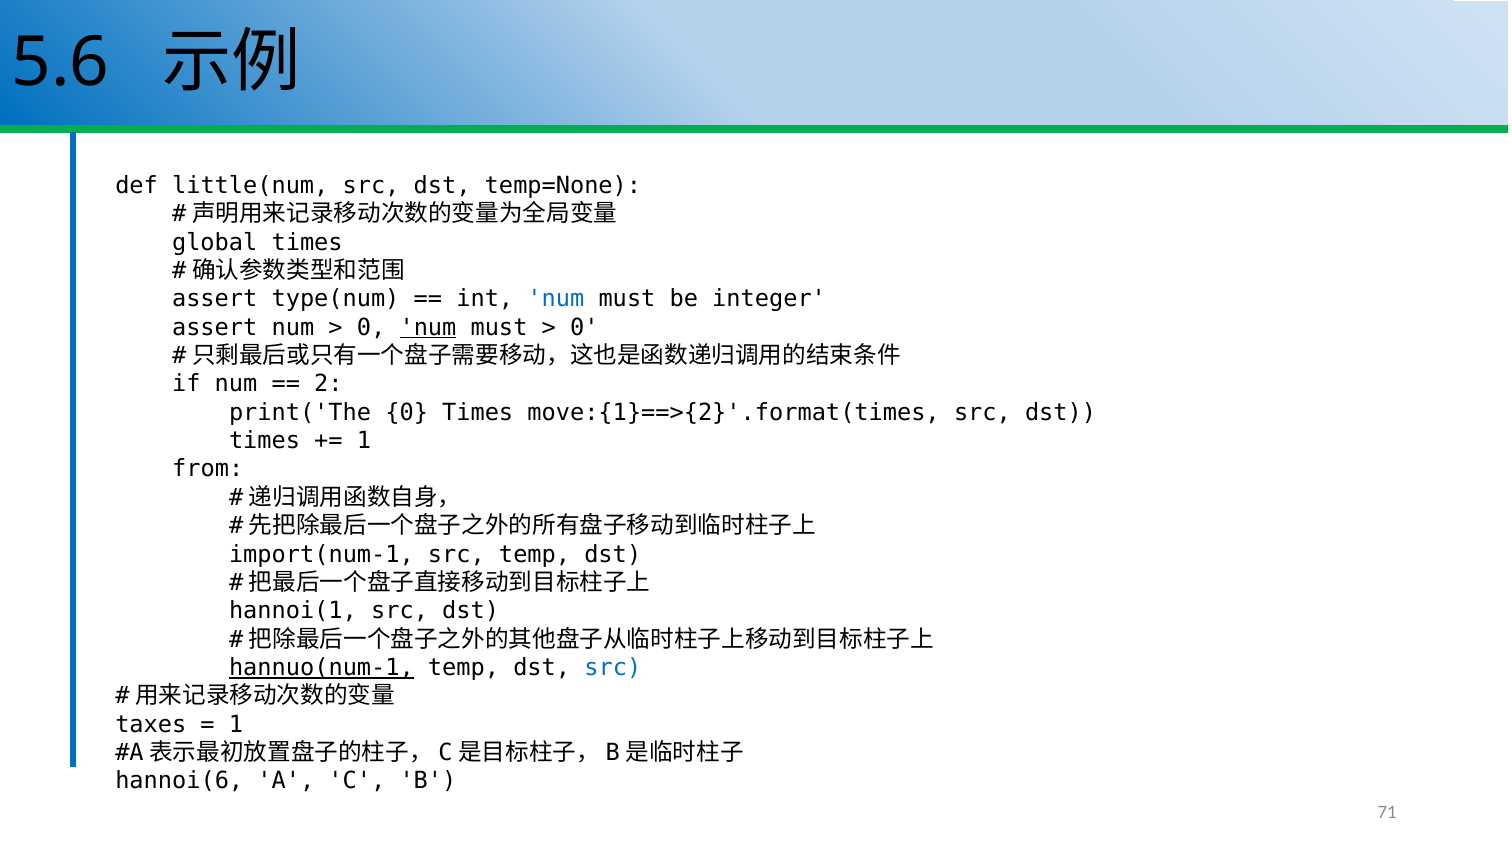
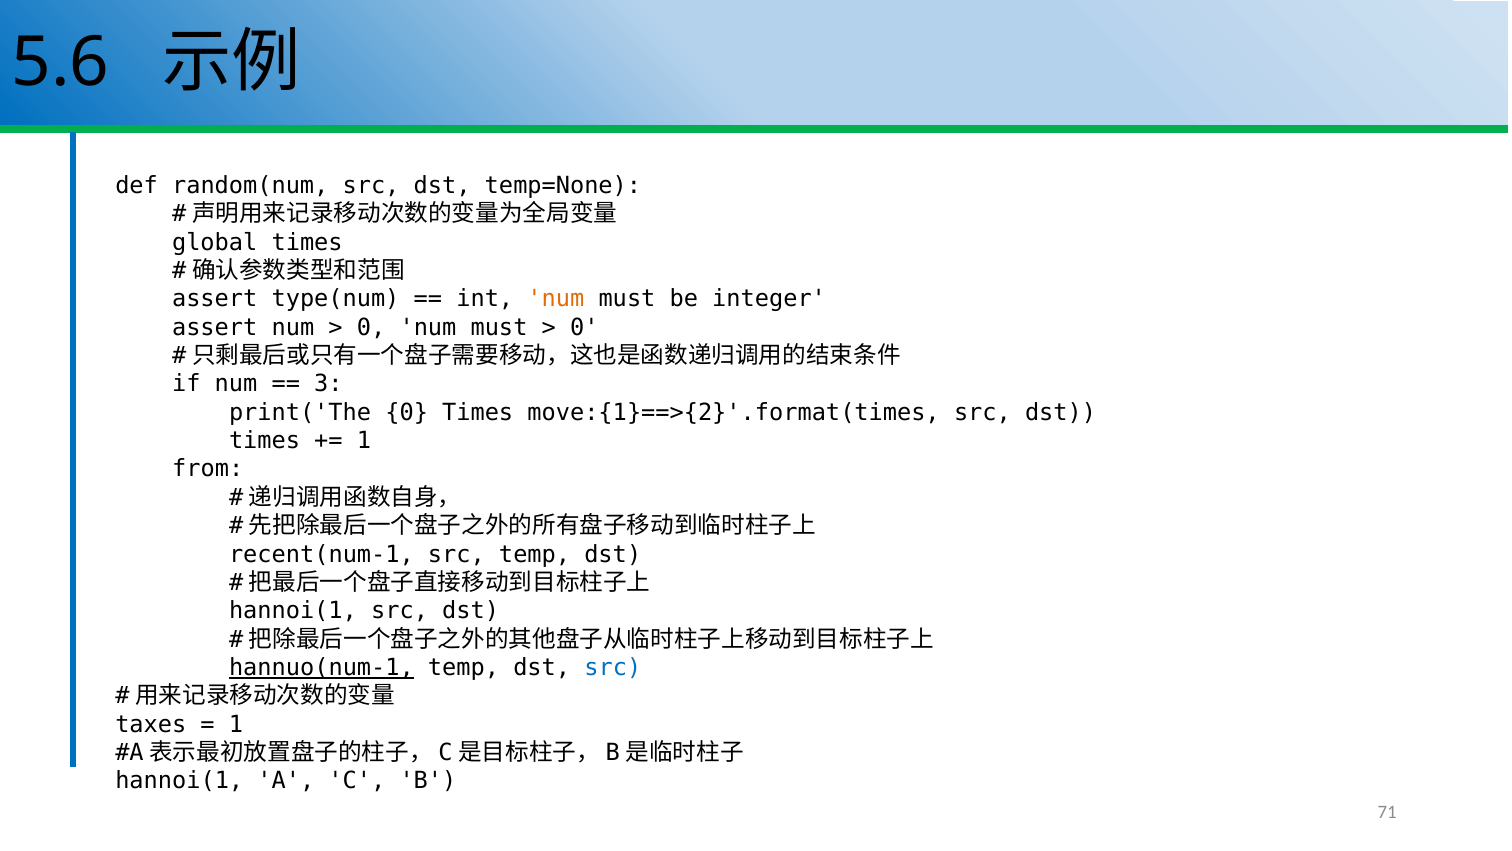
little(num: little(num -> random(num (250, 185)
num colour: blue -> orange (556, 299)
num underline: present -> none (428, 327)
2: 2 -> 3 (328, 384)
import(num-1: import(num-1 -> recent(num-1 (321, 554)
hannoi(6: hannoi(6 -> hannoi(1 (179, 781)
